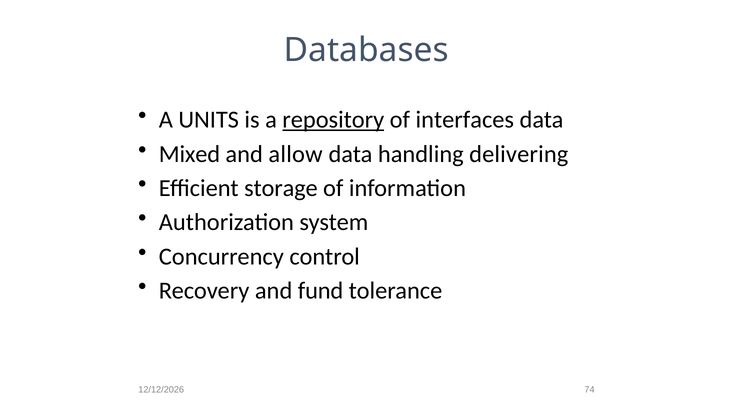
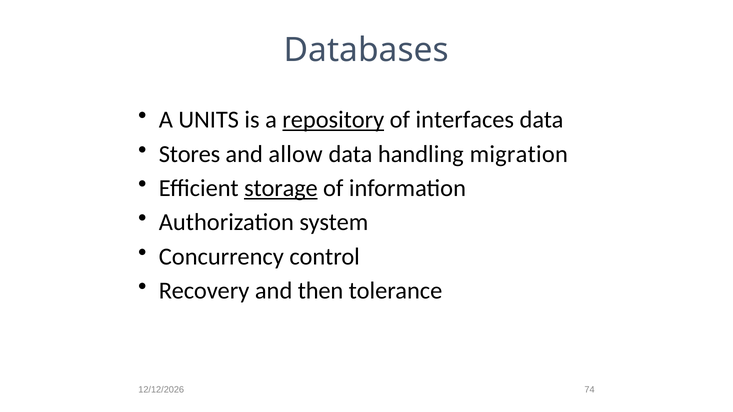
Mixed: Mixed -> Stores (190, 154)
delivering: delivering -> migration (519, 154)
storage underline: none -> present (281, 188)
fund: fund -> then (321, 291)
